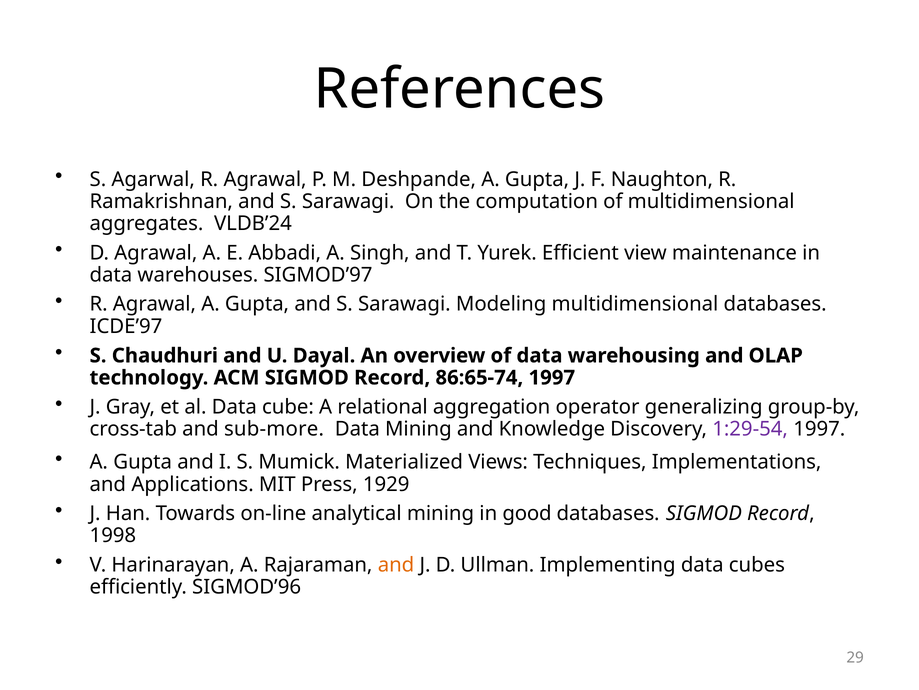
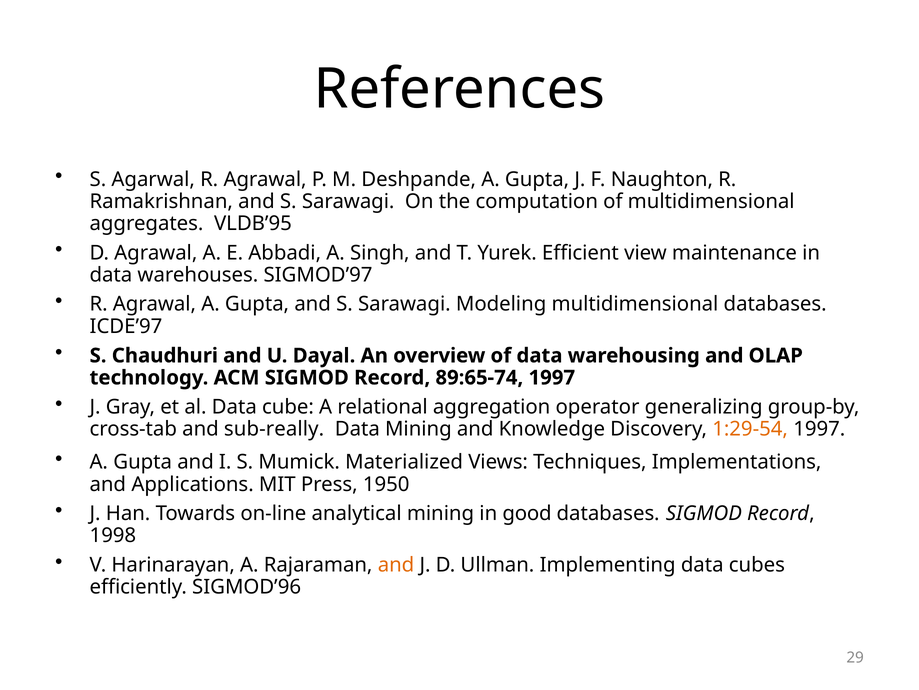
VLDB’24: VLDB’24 -> VLDB’95 (253, 223)
86:65-74: 86:65-74 -> 89:65-74 (479, 377)
sub-more: sub-more -> sub-really (274, 429)
1:29-54 colour: purple -> orange (750, 429)
1929: 1929 -> 1950 (386, 484)
